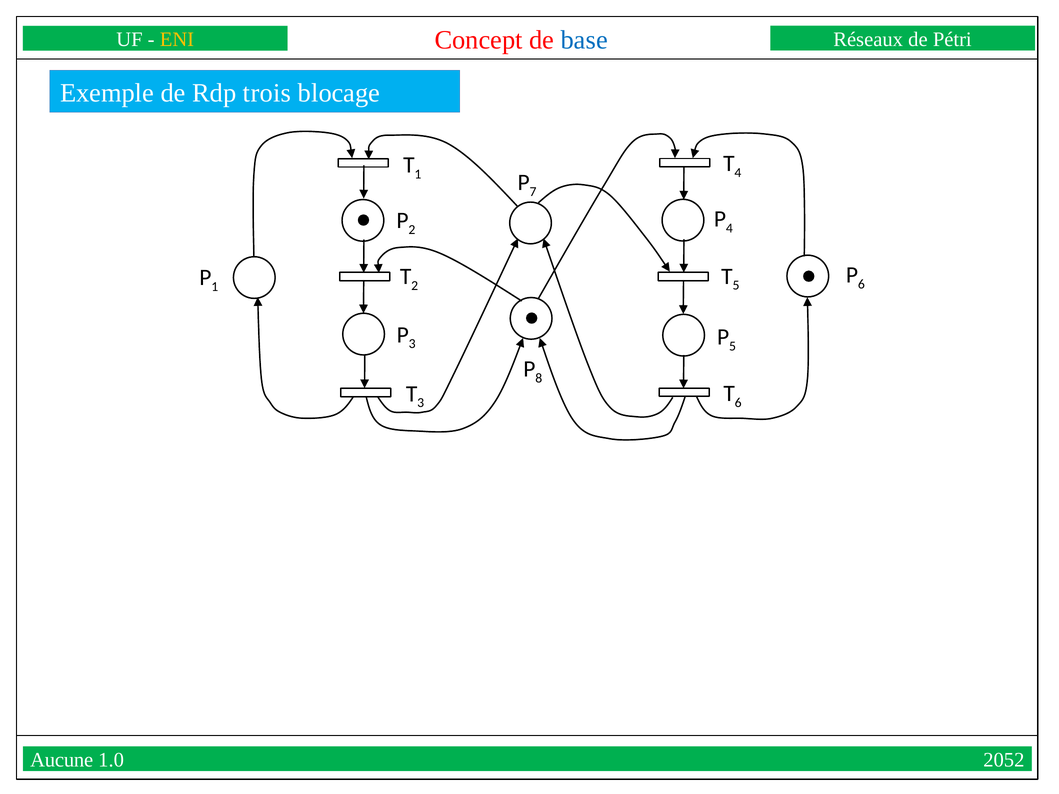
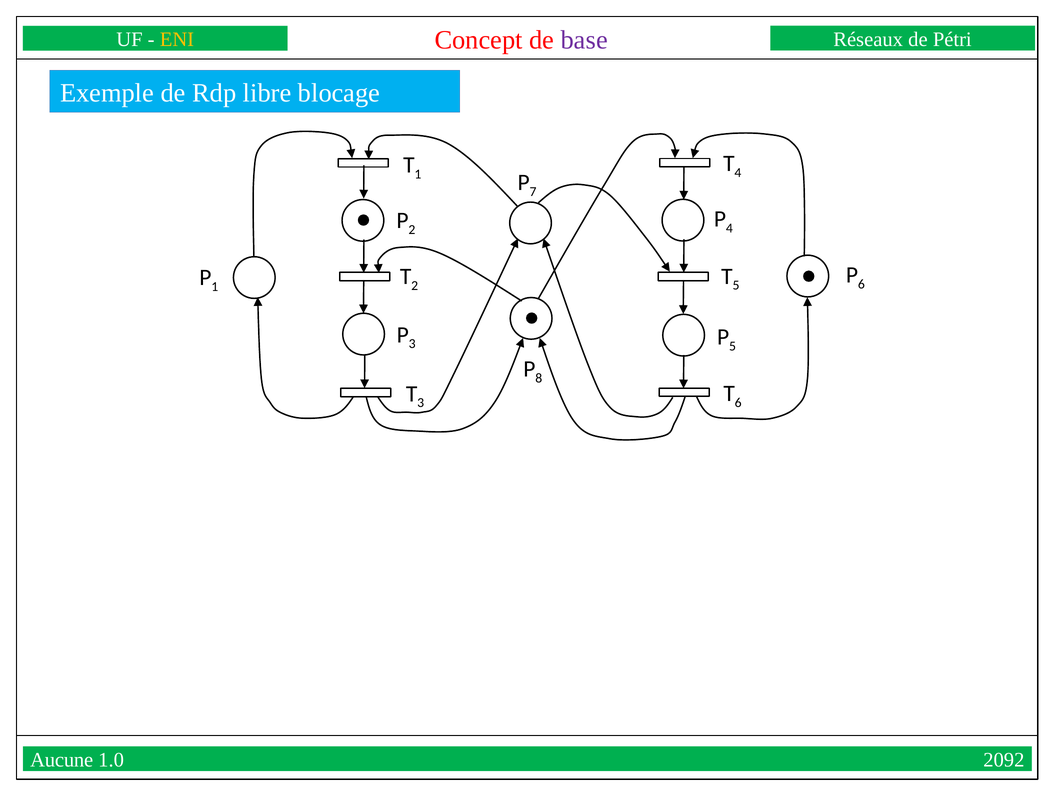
base colour: blue -> purple (584, 40)
trois: trois -> libre (267, 93)
2052: 2052 -> 2092 (1004, 760)
